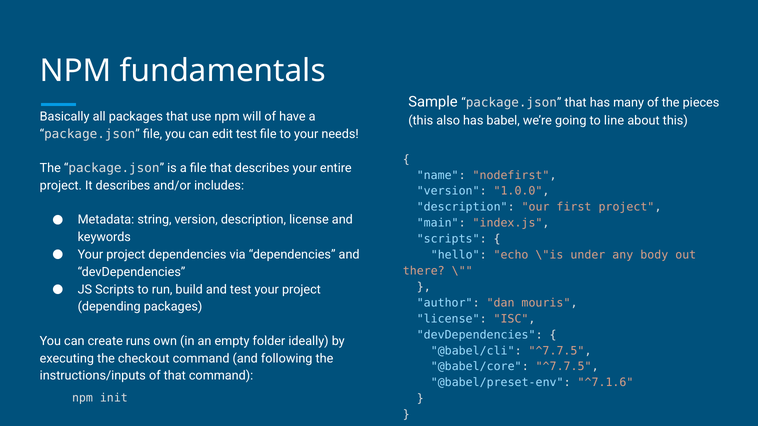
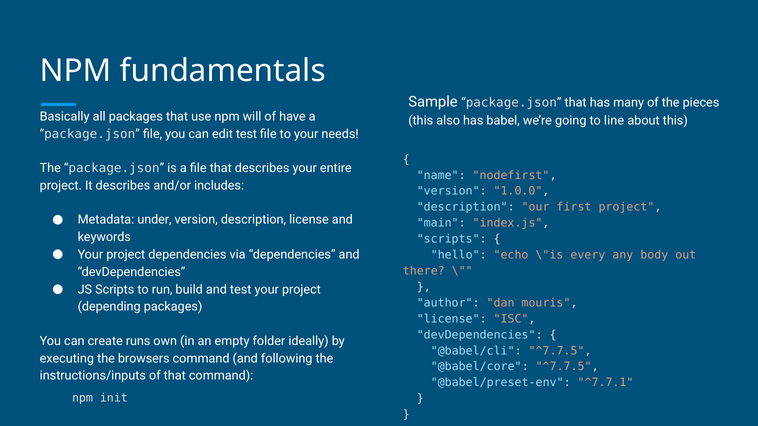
string: string -> under (154, 220)
under: under -> every (588, 255)
checkout: checkout -> browsers (144, 359)
^7.1.6: ^7.1.6 -> ^7.7.1 (606, 383)
